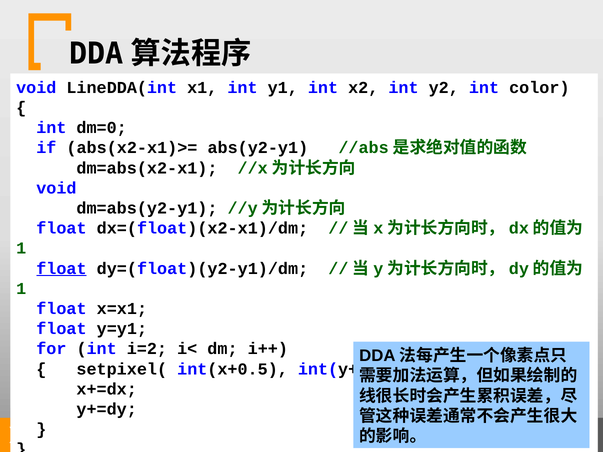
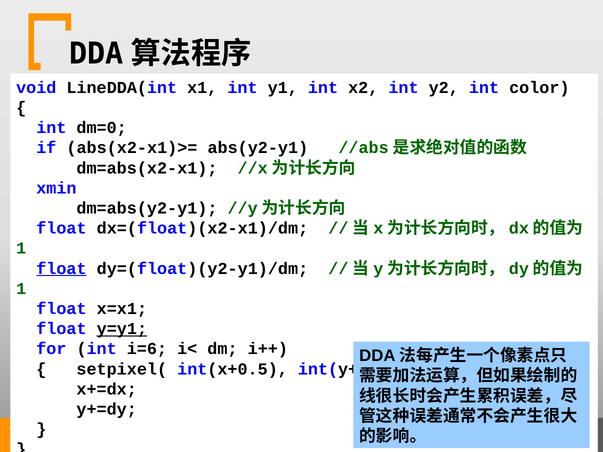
void: void -> xmin (56, 188)
y=y1 underline: none -> present (122, 329)
i=2: i=2 -> i=6 (147, 349)
